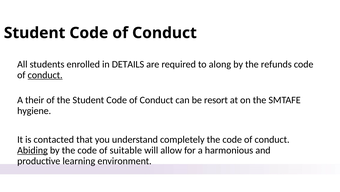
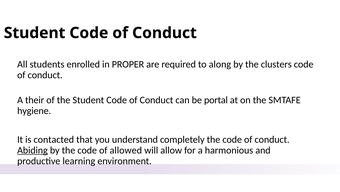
DETAILS: DETAILS -> PROPER (128, 64)
refunds: refunds -> clusters (276, 64)
conduct underline: present -> none (45, 75)
resort: resort -> portal (216, 100)
suitable: suitable -> allowed (126, 150)
